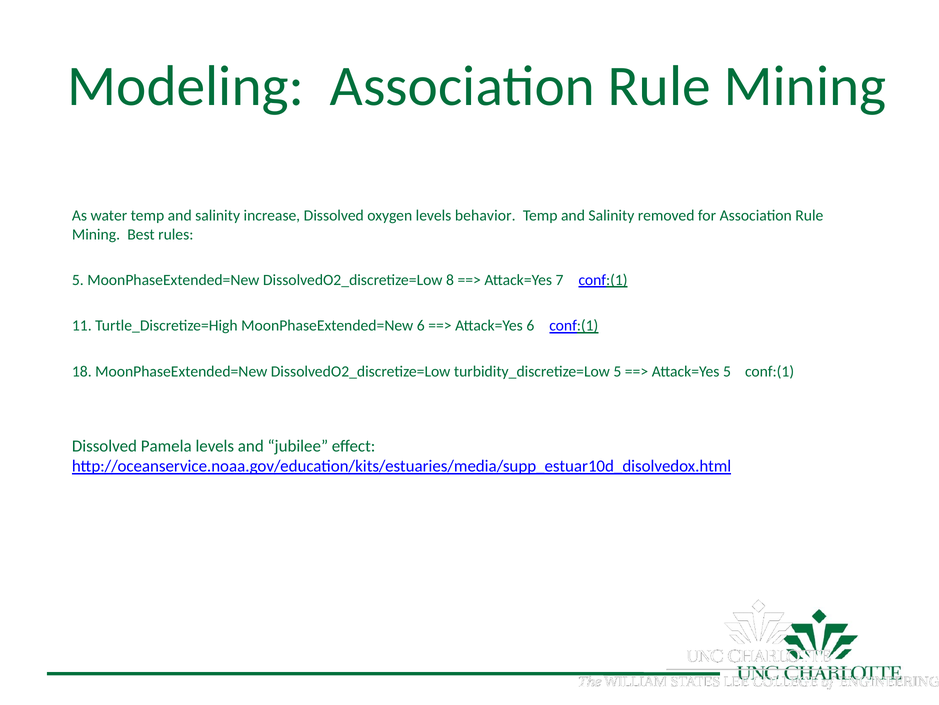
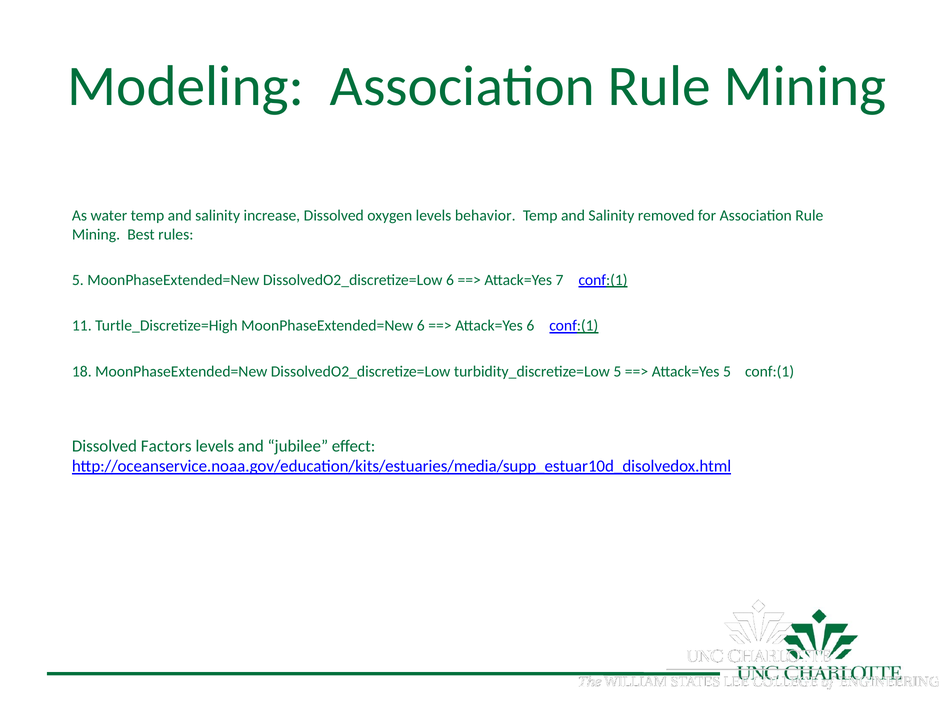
DissolvedO2_discretize=Low 8: 8 -> 6 (450, 280)
Pamela: Pamela -> Factors (166, 446)
